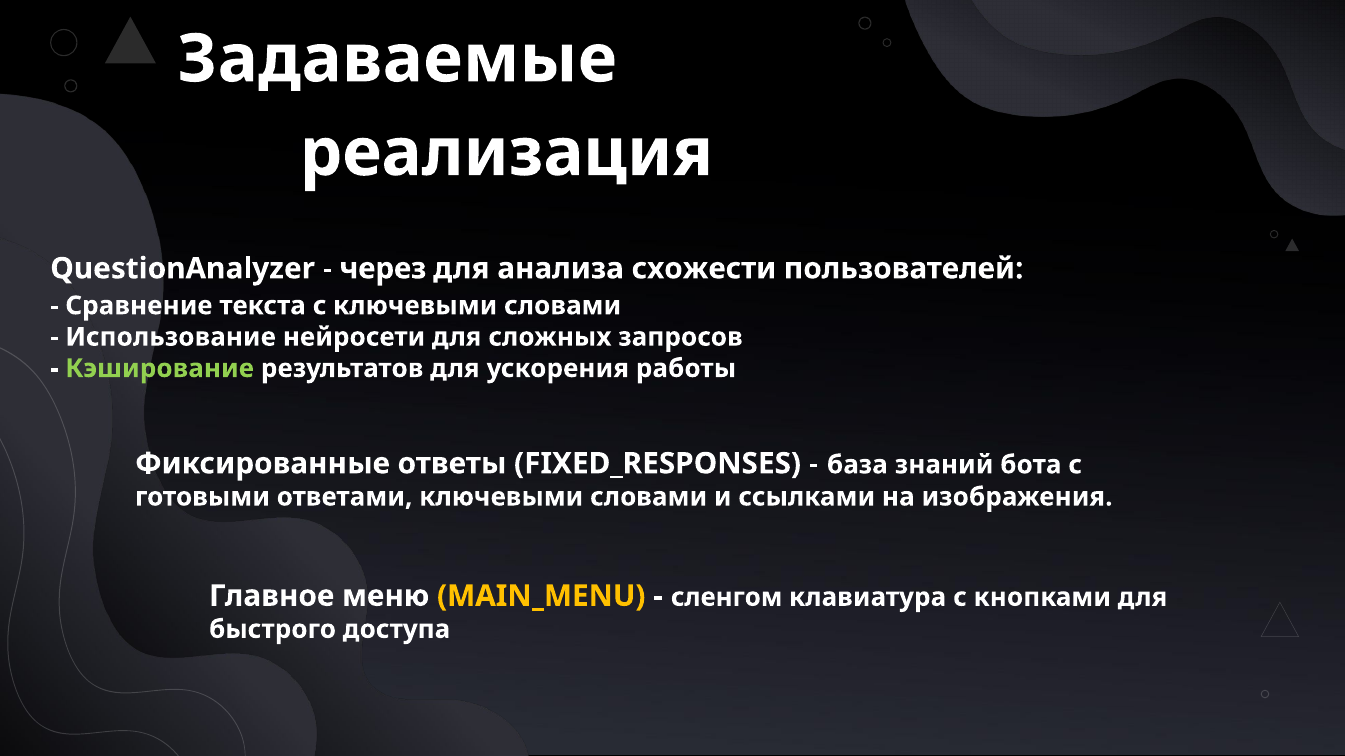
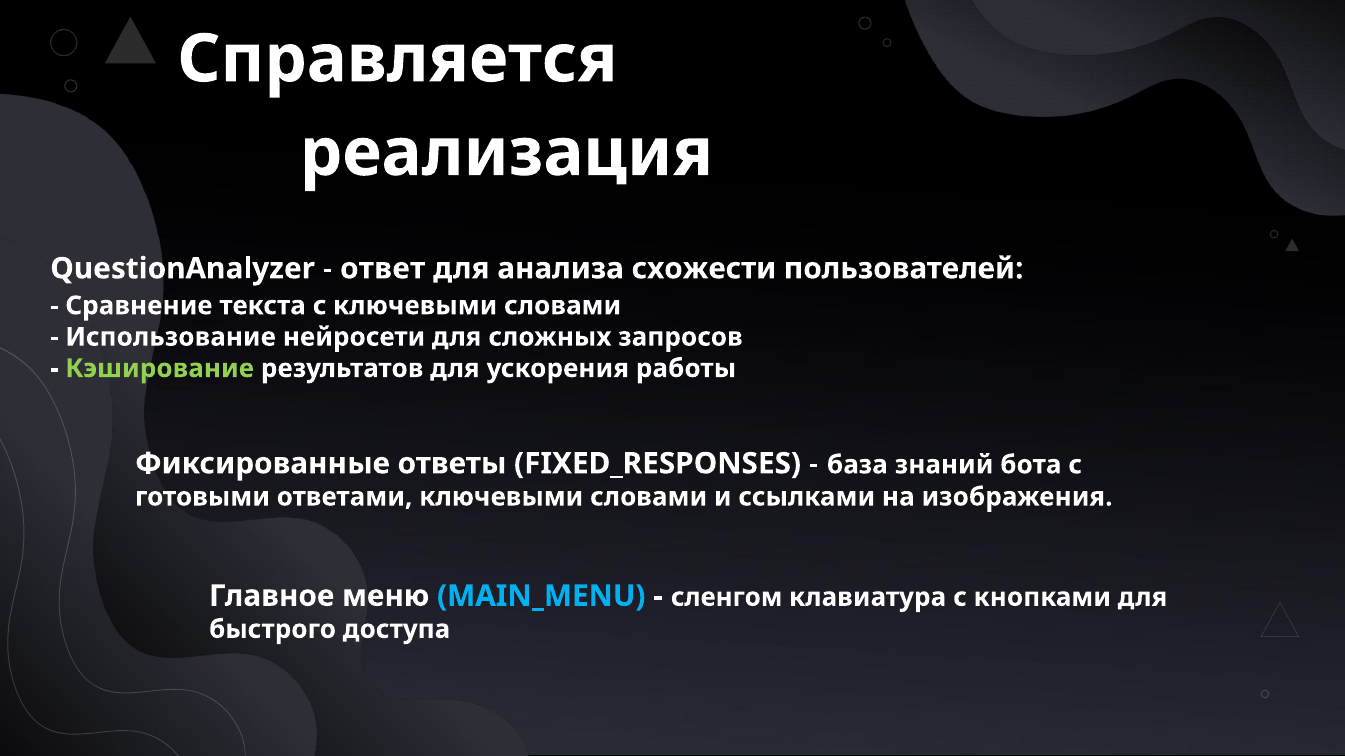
Задаваемые: Задаваемые -> Справляется (397, 59)
через: через -> ответ (383, 269)
MAIN_MENU colour: yellow -> light blue (541, 596)
